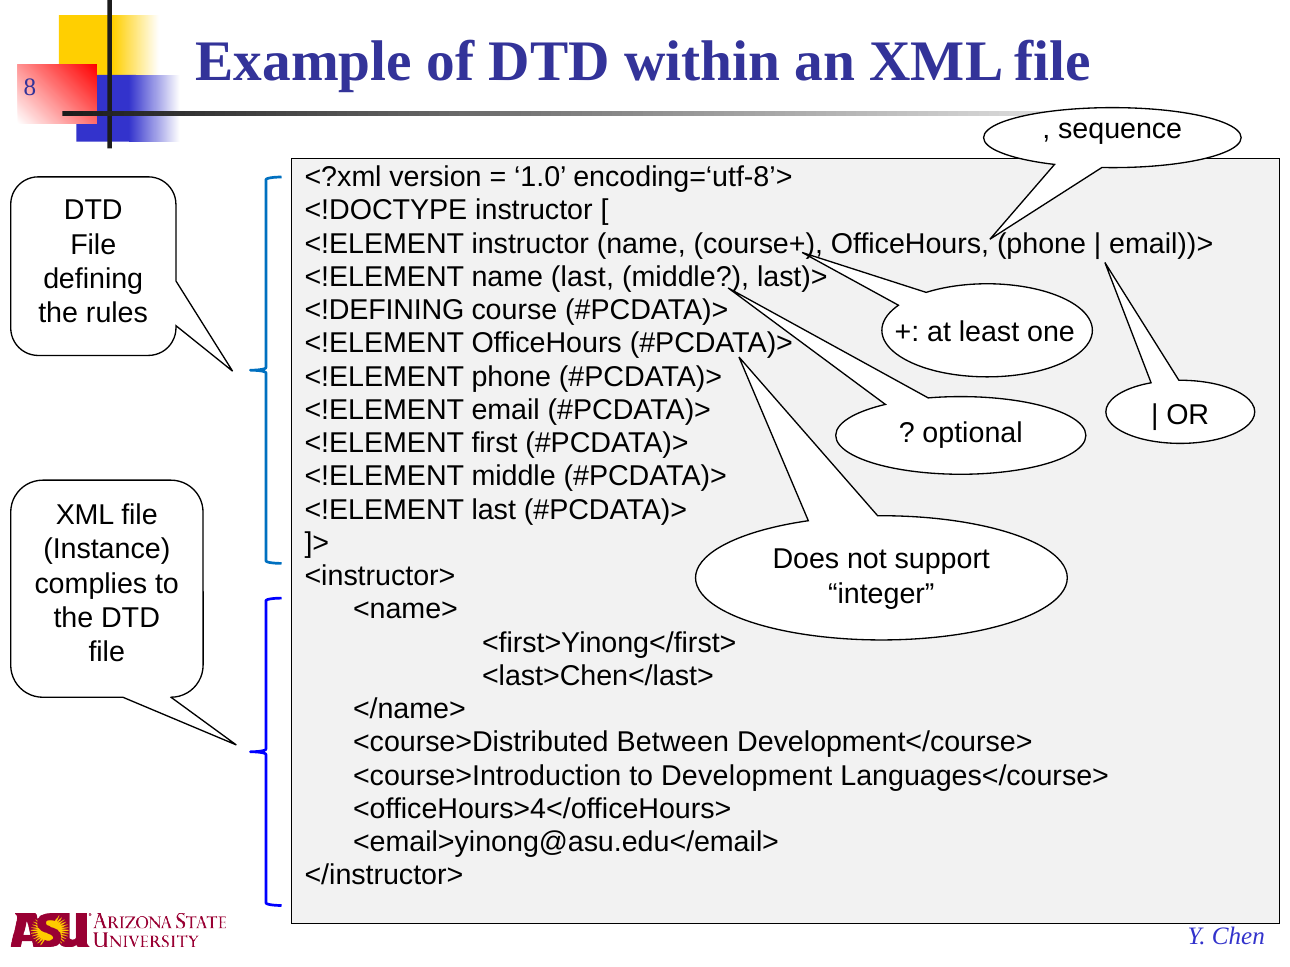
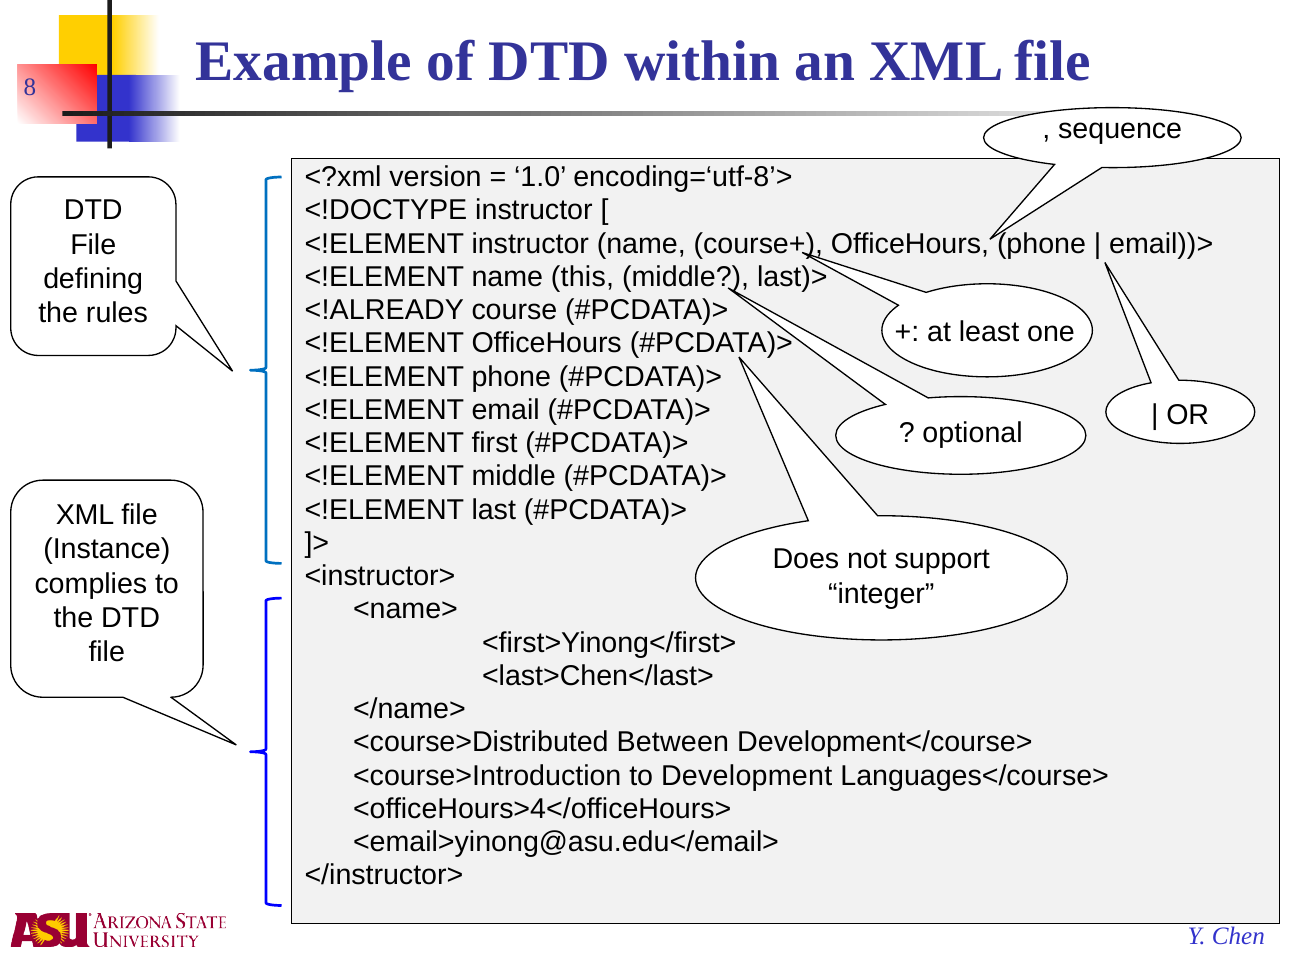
name last: last -> this (582, 277)
<!DEFINING: <!DEFINING -> <!ALREADY (384, 310)
